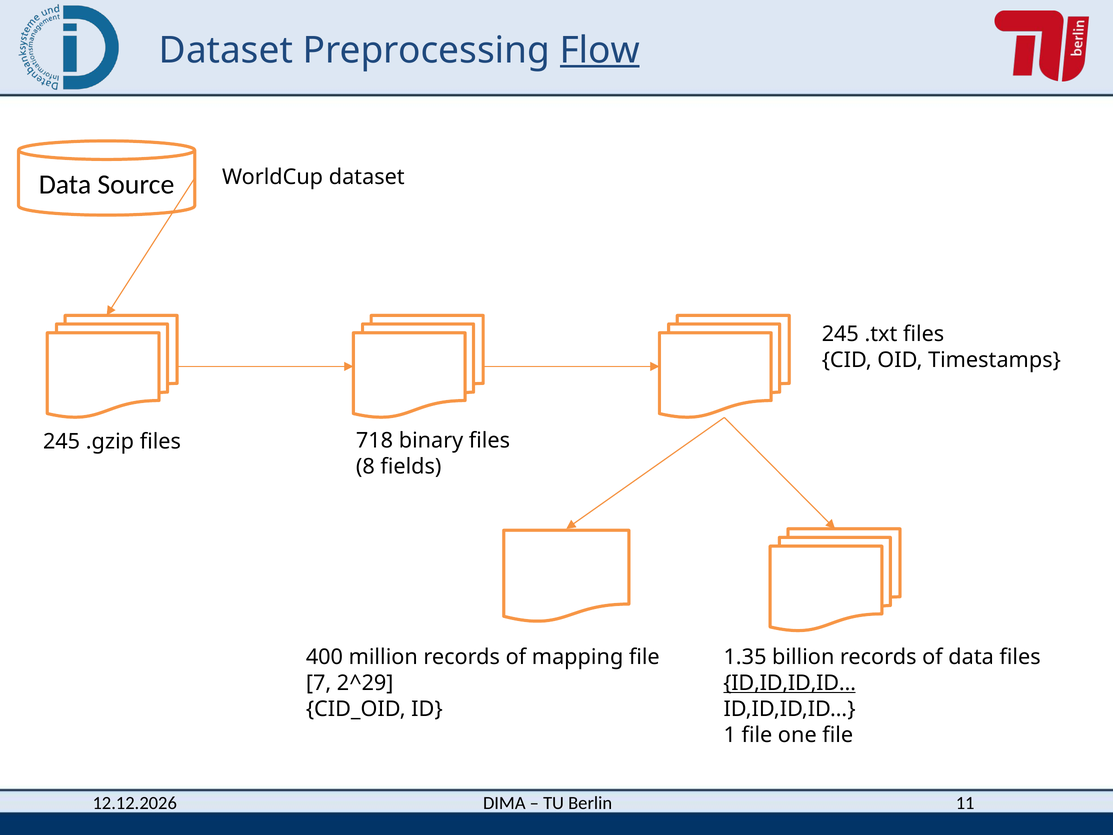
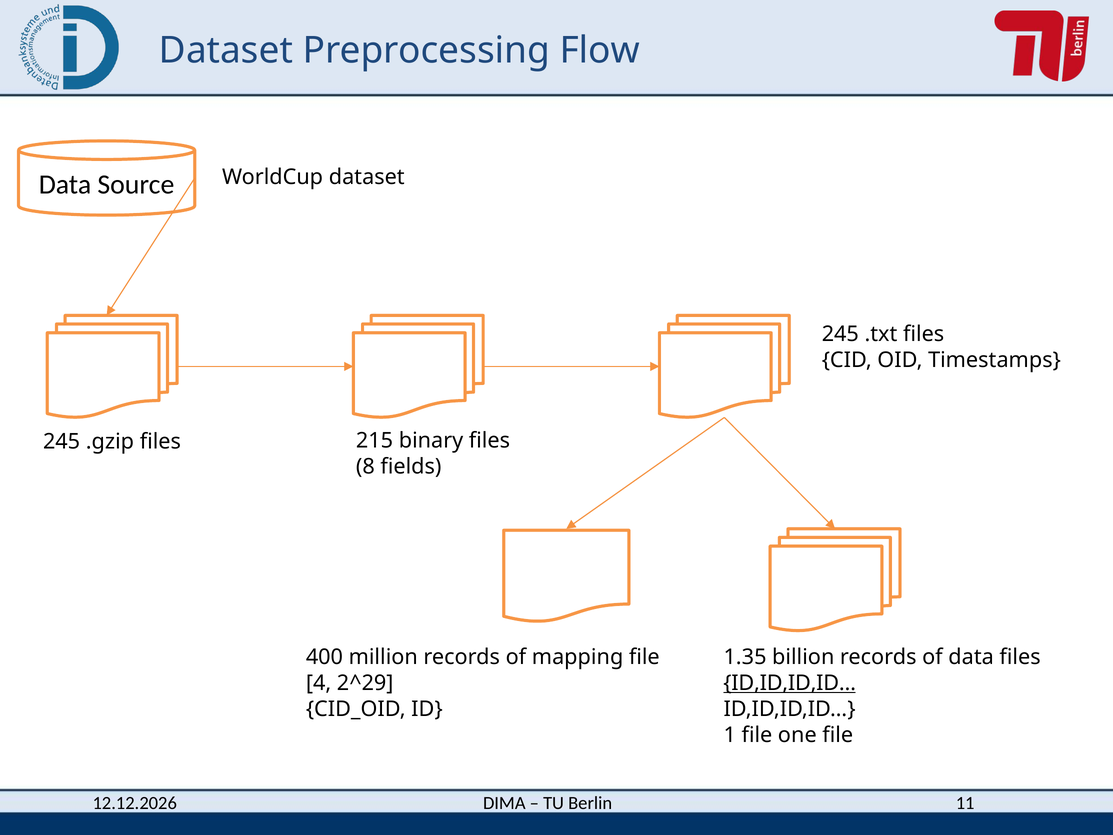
Flow underline: present -> none (600, 50)
718: 718 -> 215 (375, 441)
7: 7 -> 4 (319, 683)
